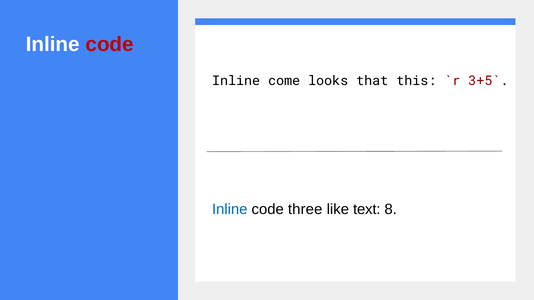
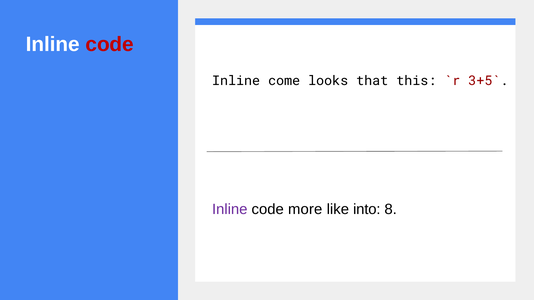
Inline colour: blue -> purple (230, 210)
three: three -> more (305, 210)
text: text -> into (367, 210)
